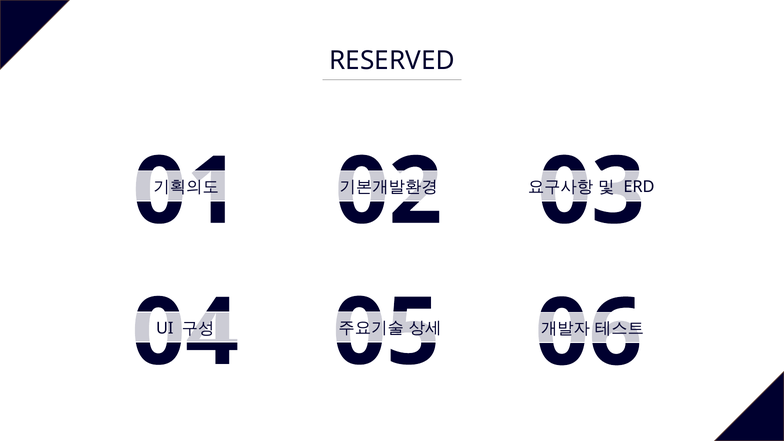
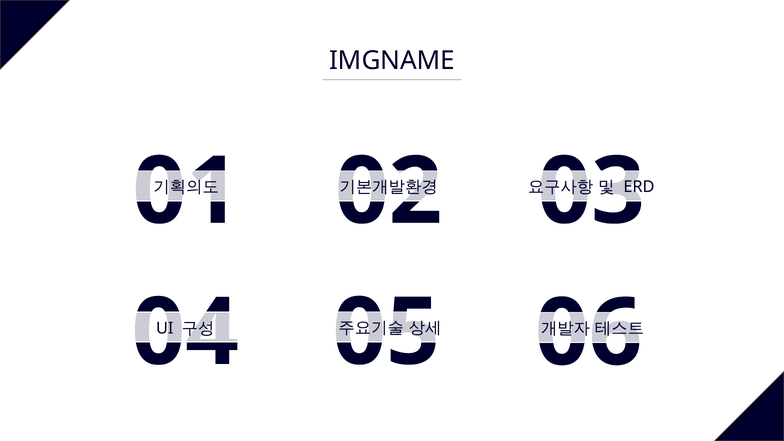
RESERVED: RESERVED -> IMGNAME (392, 61)
